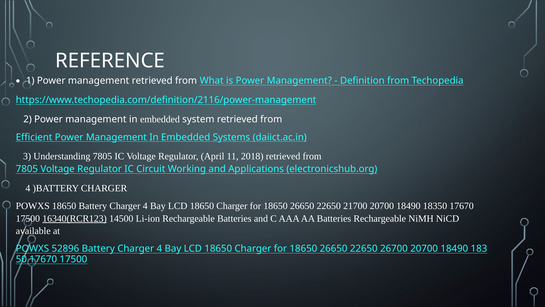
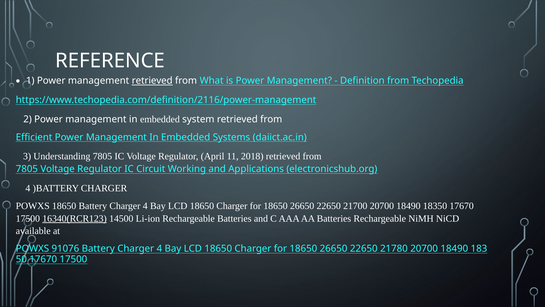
retrieved underline: none -> present (152, 81)
52896: 52896 -> 91076 (65, 248)
26700: 26700 -> 21780 (394, 248)
